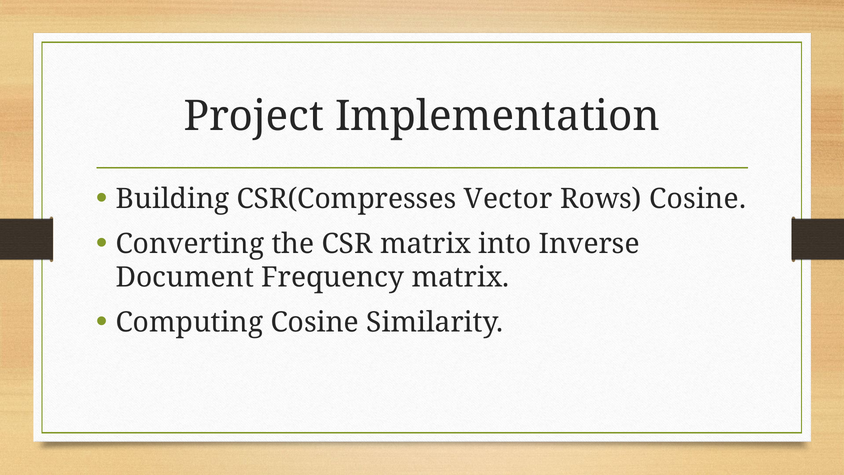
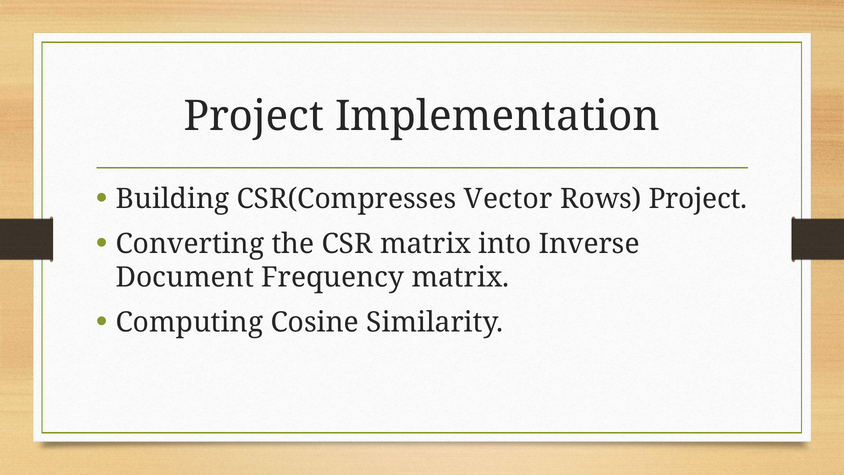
Rows Cosine: Cosine -> Project (698, 199)
